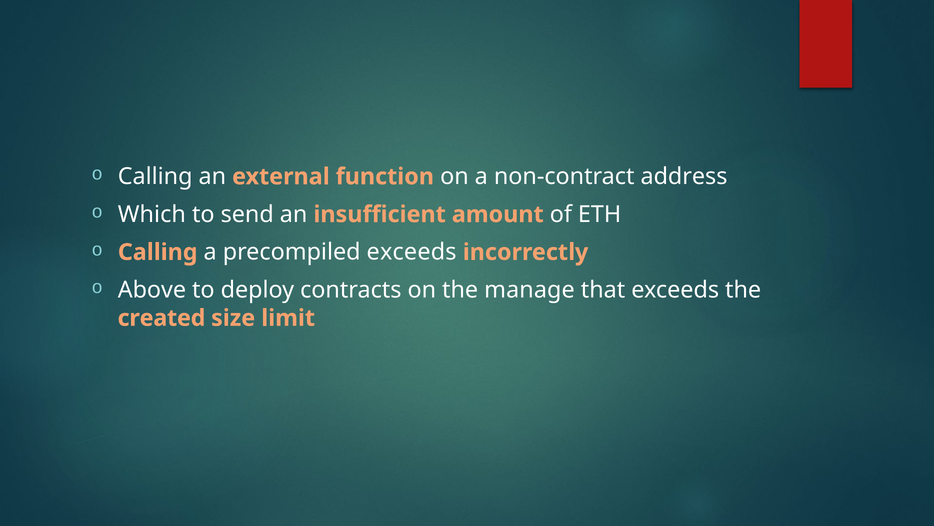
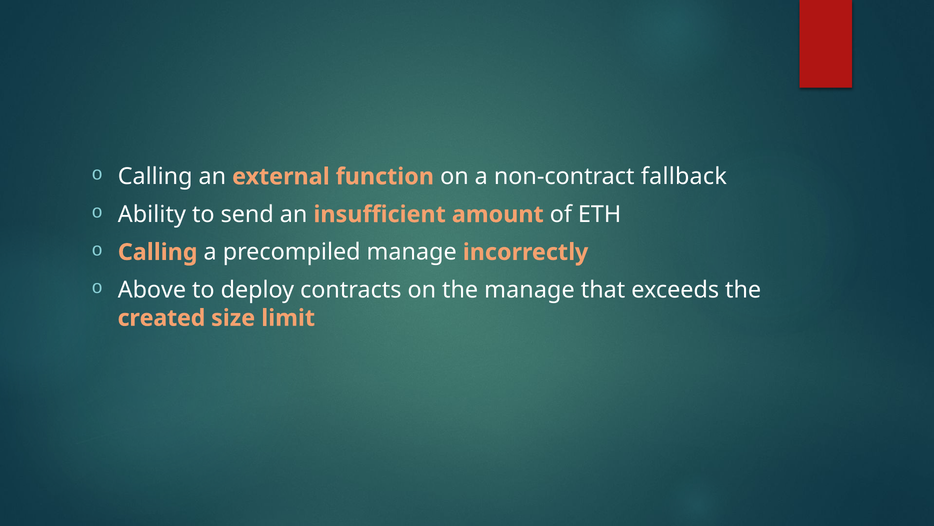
address: address -> fallback (684, 176)
Which: Which -> Ability (152, 214)
precompiled exceeds: exceeds -> manage (412, 252)
